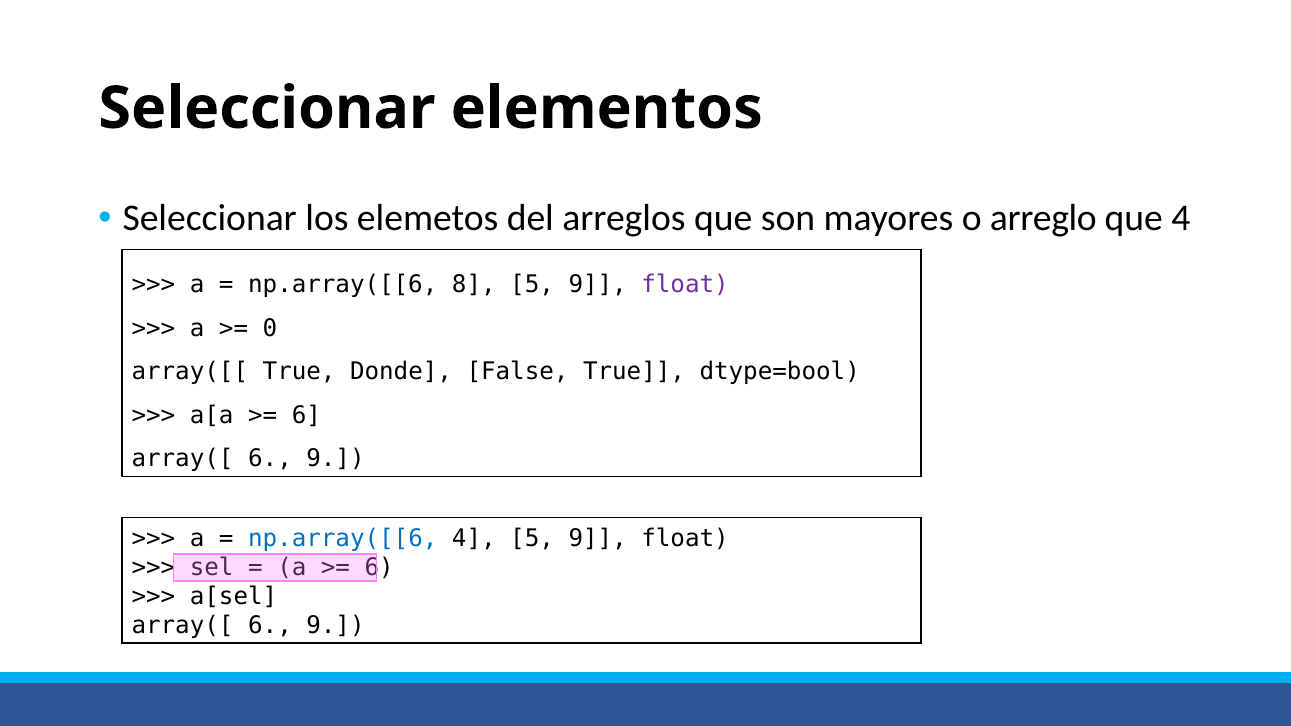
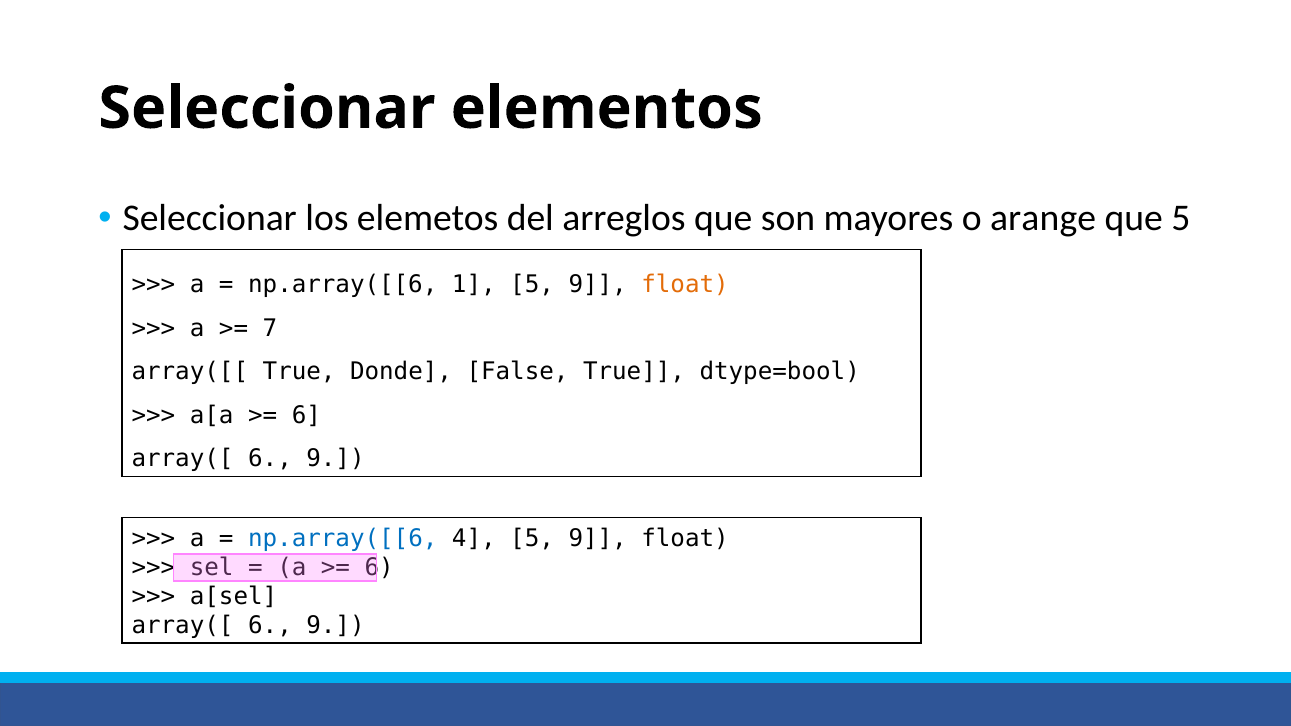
arreglo: arreglo -> arange (1043, 218)
que 4: 4 -> 5 (1181, 218)
8: 8 -> 1 (474, 285)
float colour: purple -> orange (685, 285)
0: 0 -> 7 (270, 328)
